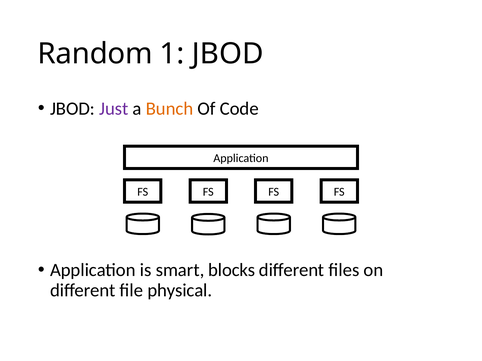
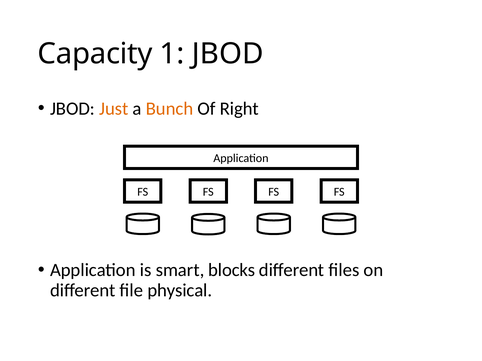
Random: Random -> Capacity (95, 54)
Just colour: purple -> orange (114, 109)
Code: Code -> Right (239, 109)
